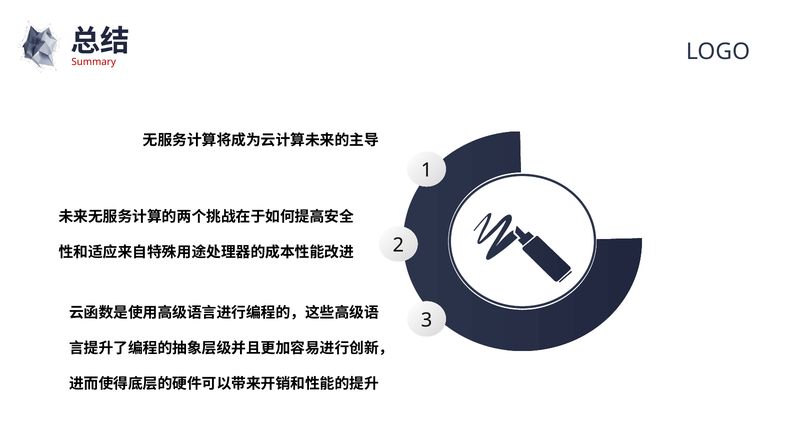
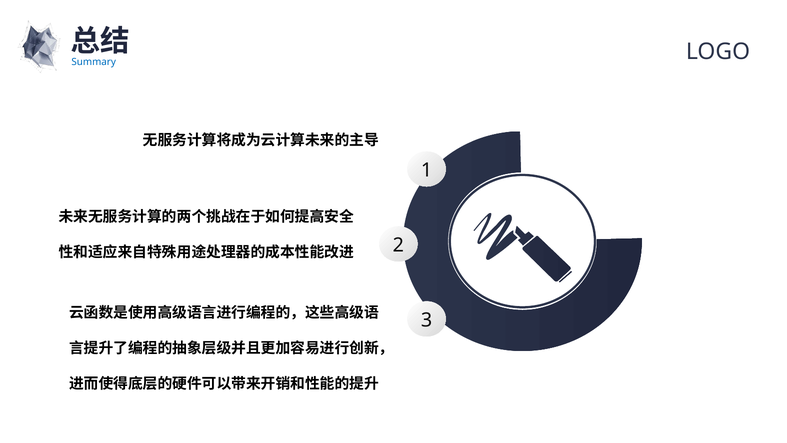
Summary colour: red -> blue (94, 62)
